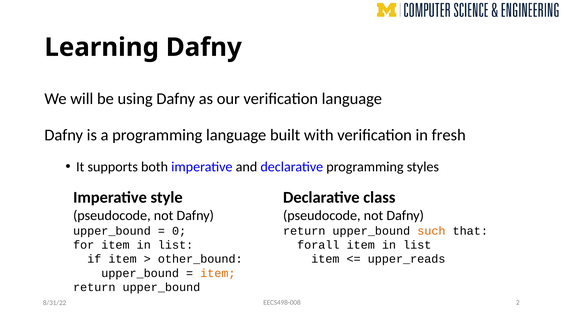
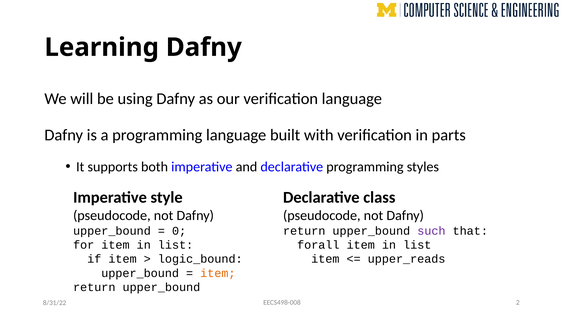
fresh: fresh -> parts (449, 135)
such colour: orange -> purple (431, 231)
other_bound: other_bound -> logic_bound (200, 259)
